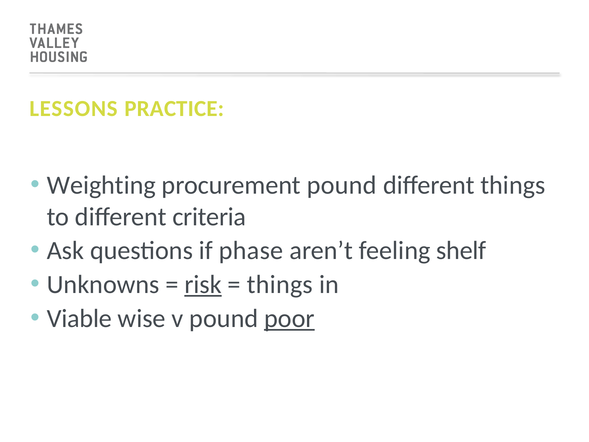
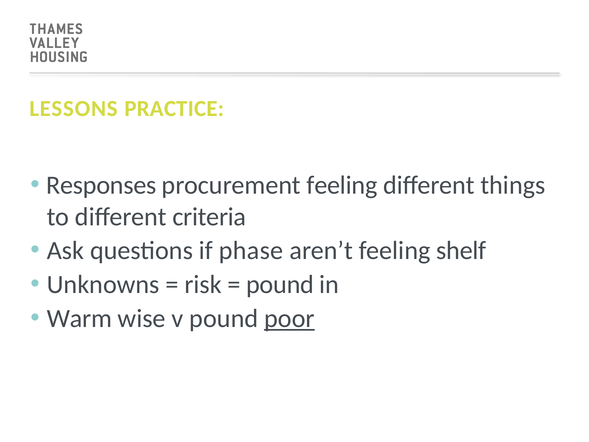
Weighting: Weighting -> Responses (101, 185)
procurement pound: pound -> feeling (342, 185)
risk underline: present -> none (203, 284)
things: things -> pound (280, 284)
Viable: Viable -> Warm (79, 318)
